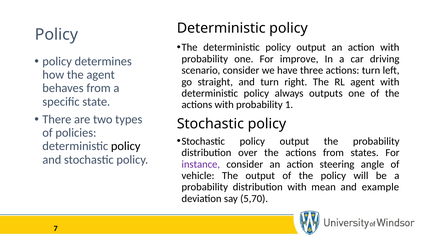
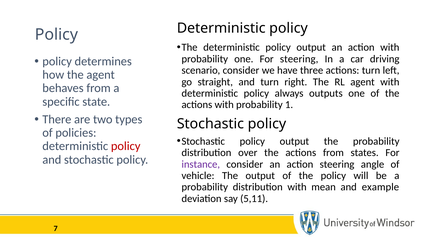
For improve: improve -> steering (299, 59)
policy colour: black -> red (126, 146)
5,70: 5,70 -> 5,11 (254, 198)
